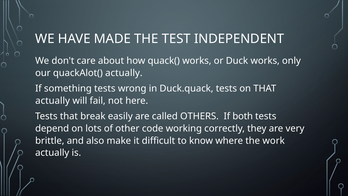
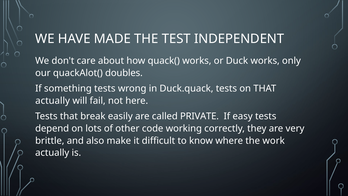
quackAlot( actually: actually -> doubles (124, 73)
OTHERS: OTHERS -> PRIVATE (200, 116)
both: both -> easy (243, 116)
